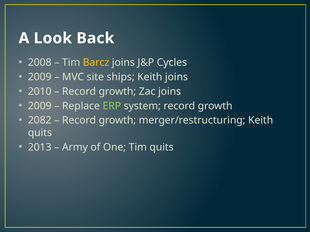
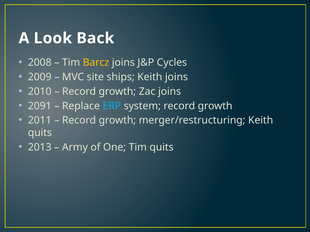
2009: 2009 -> 2091 (40, 106)
ERP colour: light green -> light blue (112, 106)
2082: 2082 -> 2011 (40, 121)
